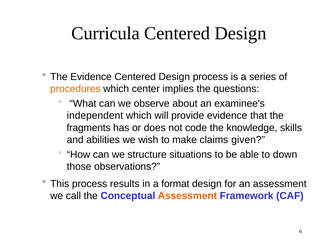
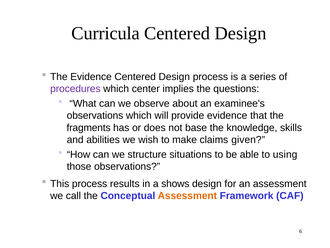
procedures colour: orange -> purple (75, 89)
independent: independent -> observations (95, 115)
code: code -> base (196, 127)
down: down -> using (285, 154)
format: format -> shows (175, 183)
